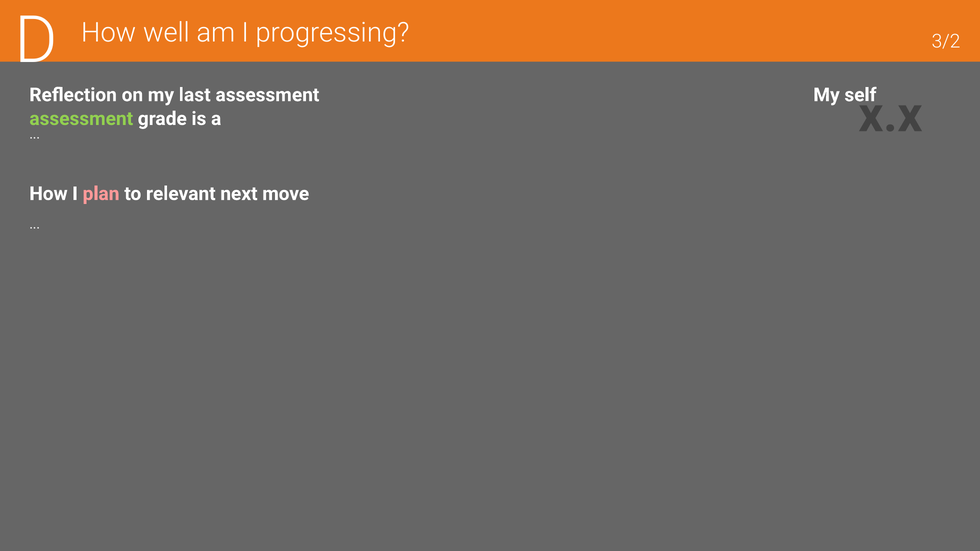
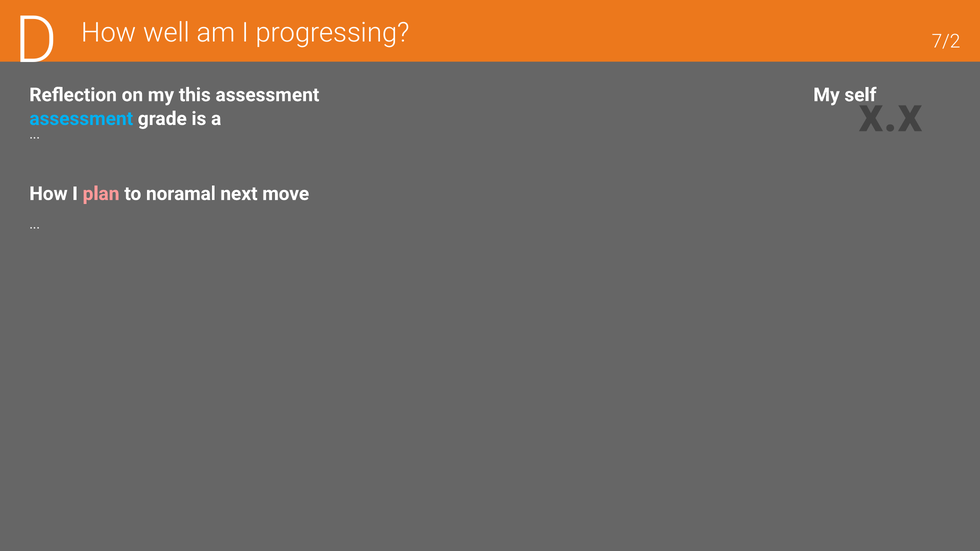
3/2: 3/2 -> 7/2 (946, 41)
last: last -> this (195, 95)
assessment colour: light green -> light blue (81, 119)
relevant: relevant -> noramal (181, 194)
